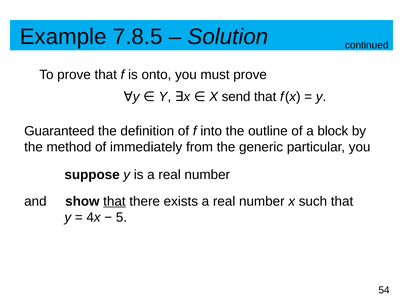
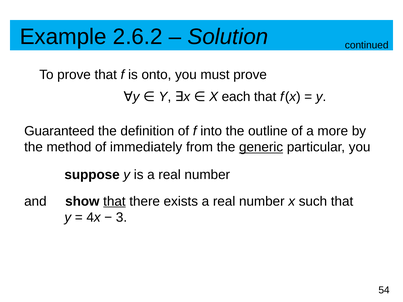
7.8.5: 7.8.5 -> 2.6.2 (138, 37)
send: send -> each (236, 97)
block: block -> more (333, 131)
generic underline: none -> present (261, 147)
5: 5 -> 3 (121, 218)
